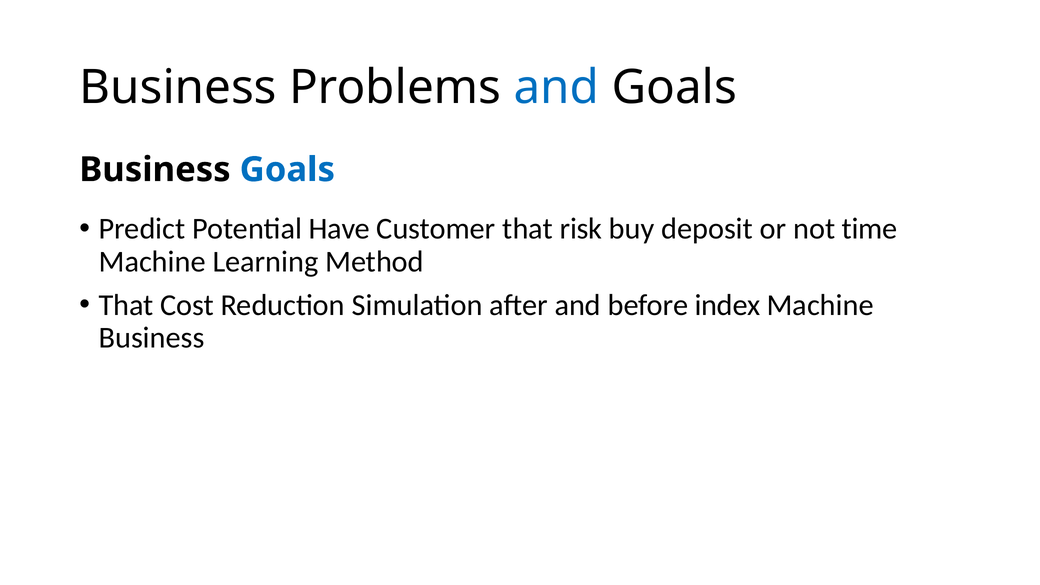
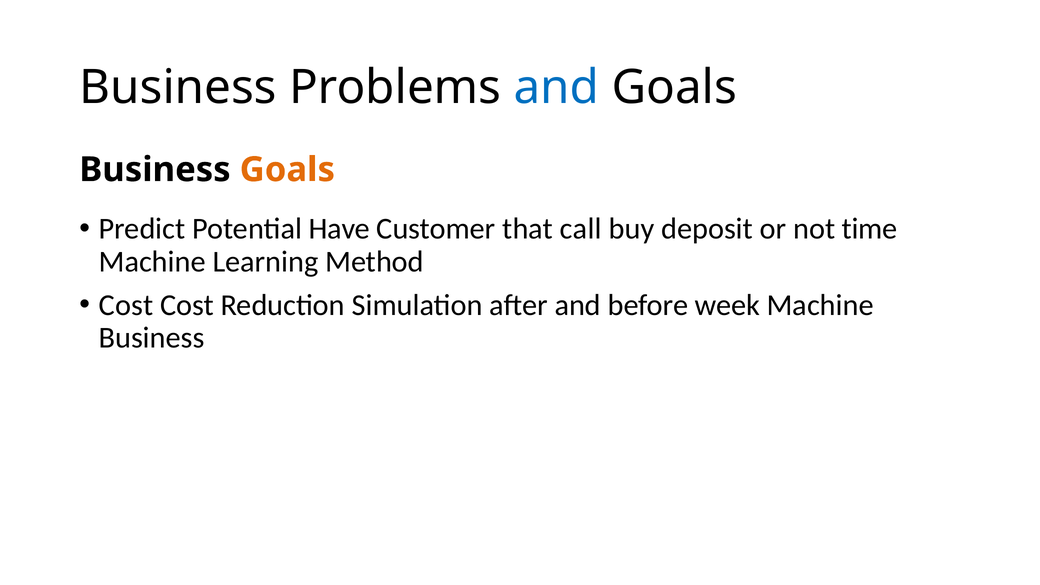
Goals colour: blue -> orange (287, 170)
risk: risk -> call (581, 229)
That: That -> Cost (126, 305)
index: index -> week (727, 305)
